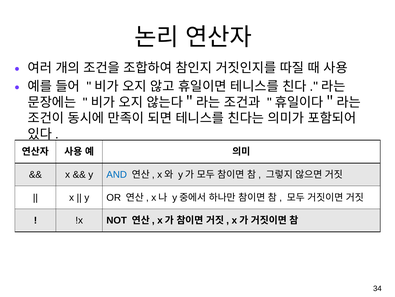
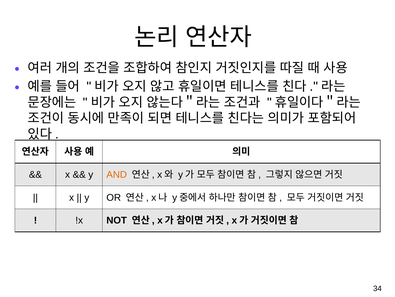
AND colour: blue -> orange (117, 174)
